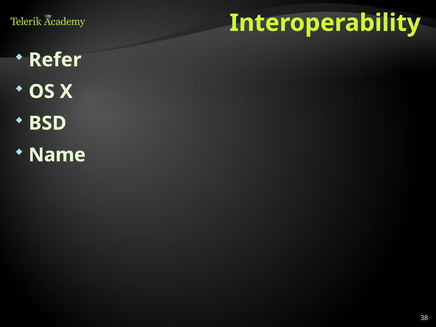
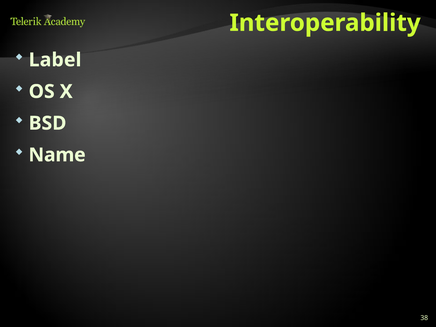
Refer: Refer -> Label (55, 60)
